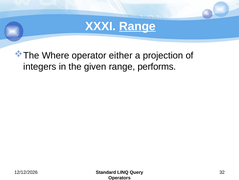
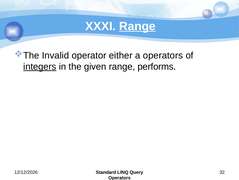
Where: Where -> Invalid (55, 55)
a projection: projection -> operators (163, 55)
integers underline: none -> present (40, 66)
